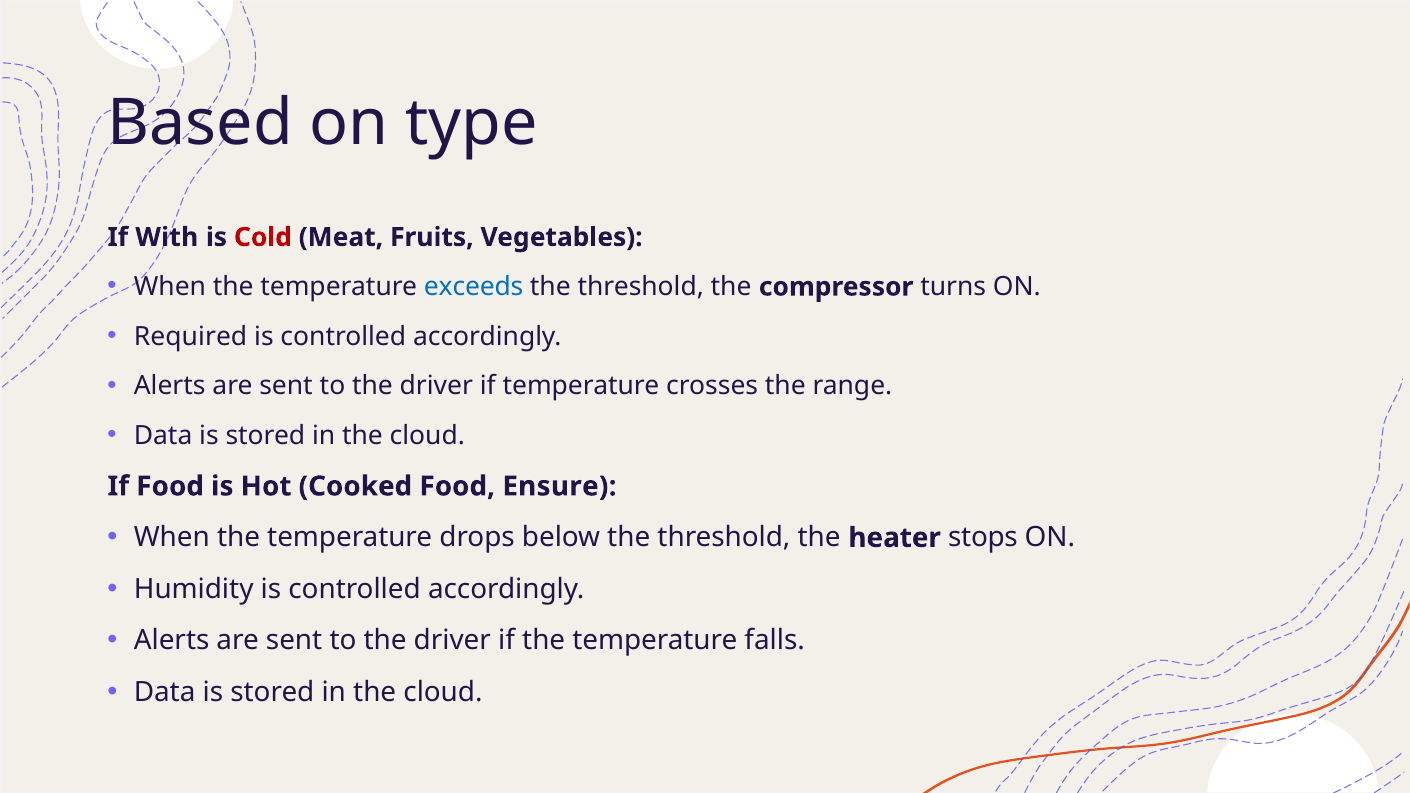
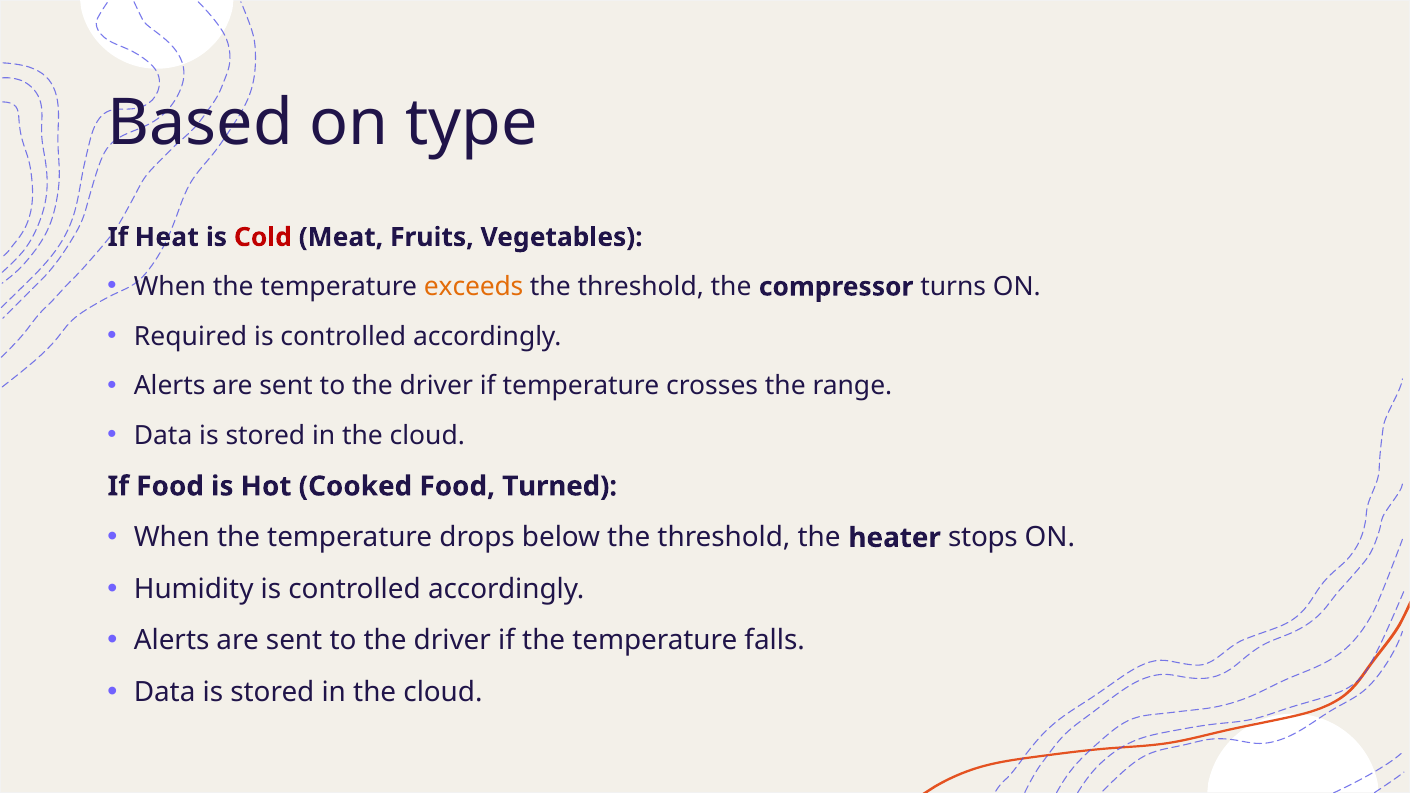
With: With -> Heat (167, 237)
exceeds colour: blue -> orange (474, 287)
Ensure: Ensure -> Turned (560, 486)
